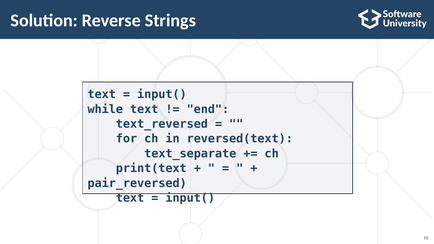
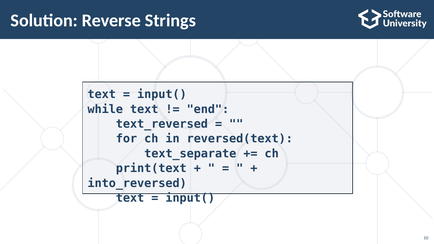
pair_reversed: pair_reversed -> into_reversed (137, 183)
